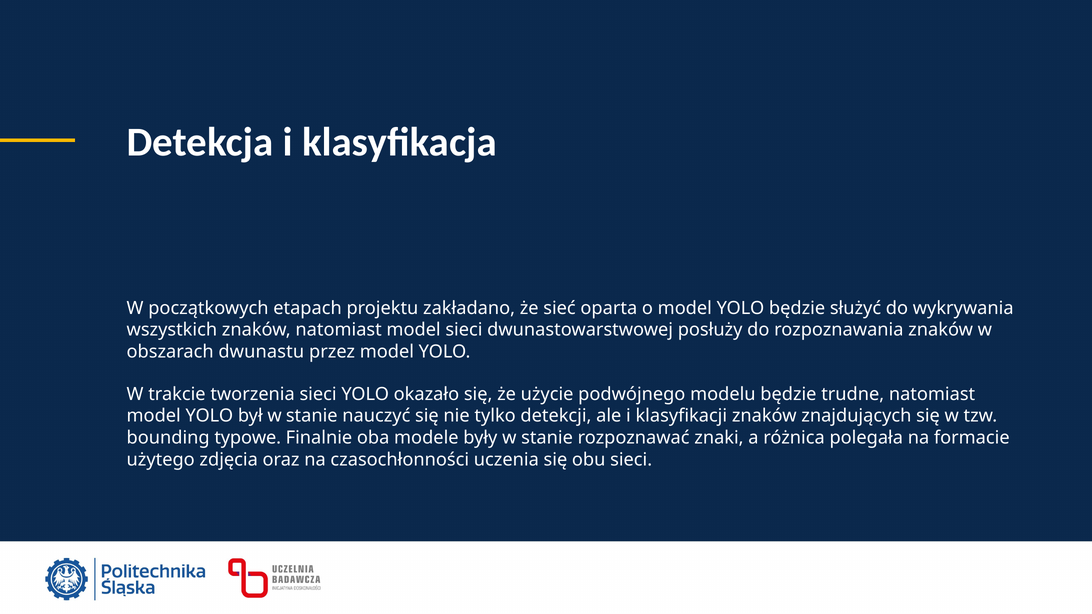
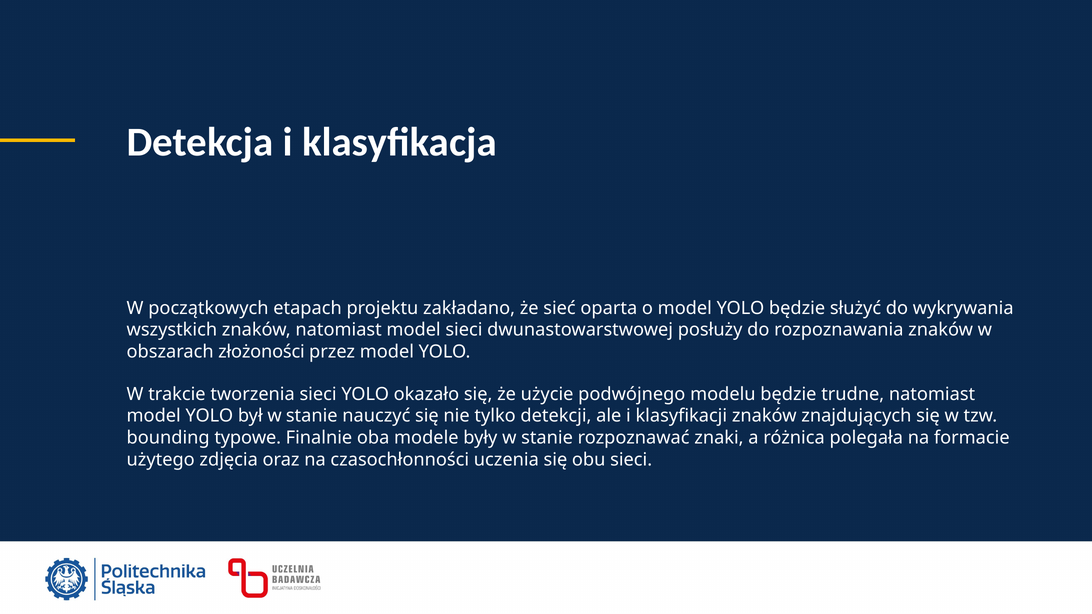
dwunastu: dwunastu -> złożoności (261, 352)
